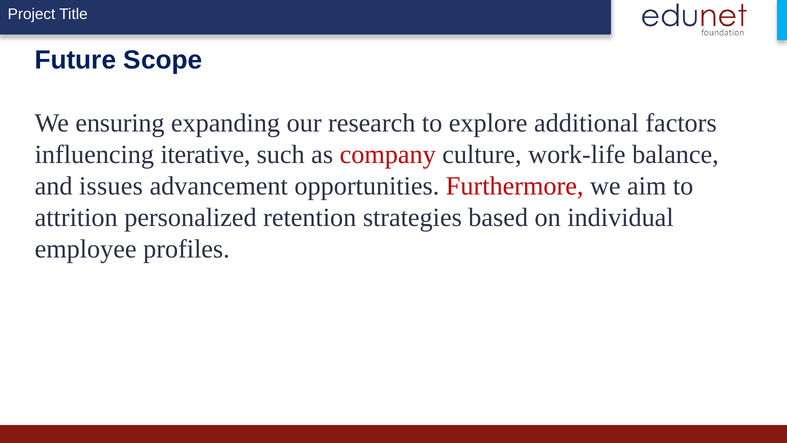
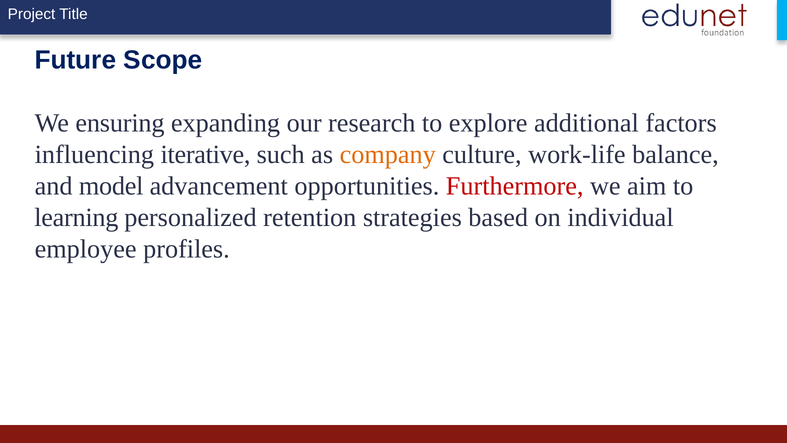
company colour: red -> orange (388, 154)
issues: issues -> model (111, 186)
attrition: attrition -> learning (76, 217)
